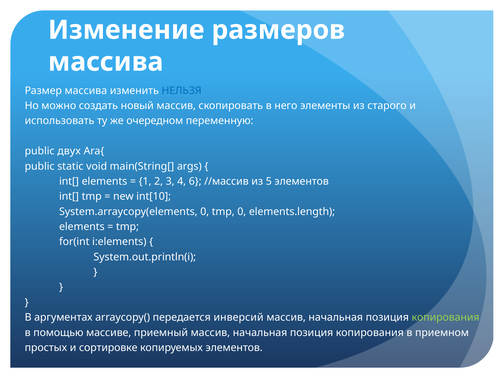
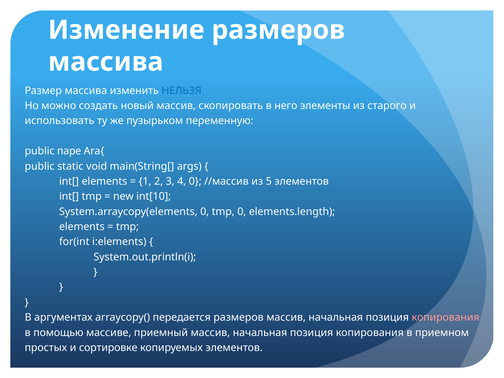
очередном: очередном -> пузырьком (155, 121)
двух: двух -> паре (69, 151)
4 6: 6 -> 0 (195, 181)
передается инверсий: инверсий -> размеров (239, 317)
копирования colour: light green -> pink (446, 317)
